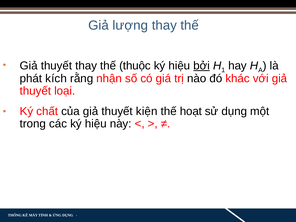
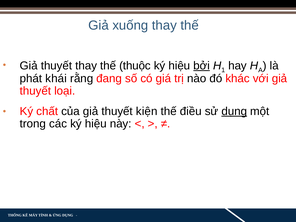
lượng: lượng -> xuống (130, 25)
kích: kích -> khái (56, 78)
nhận: nhận -> đang (109, 78)
hoạt: hoạt -> điều (191, 111)
dụng underline: none -> present (234, 111)
